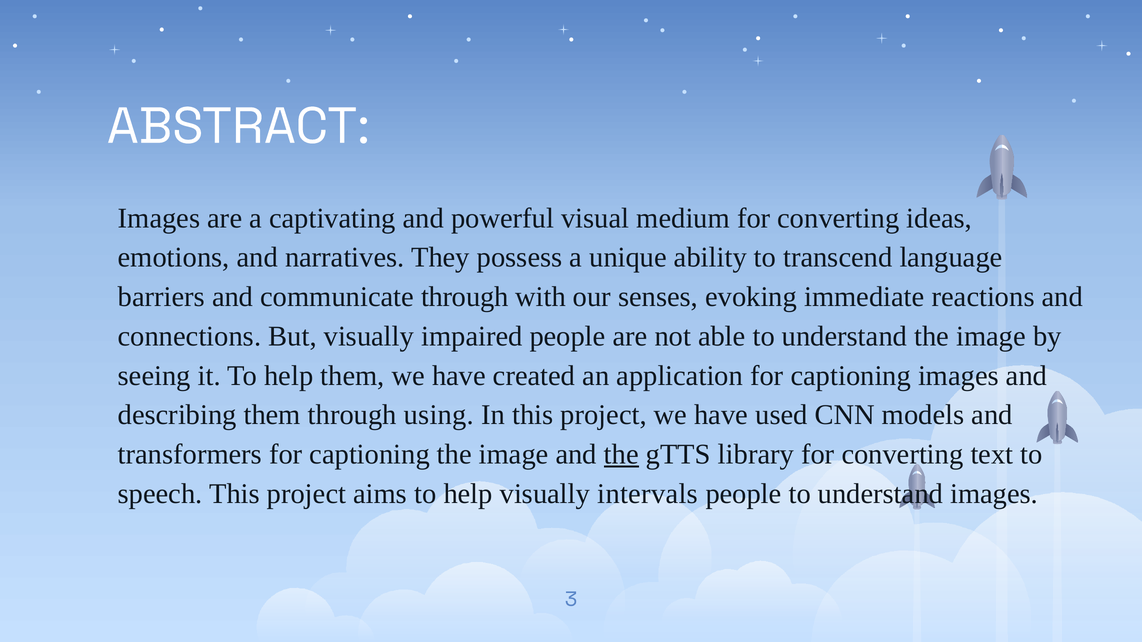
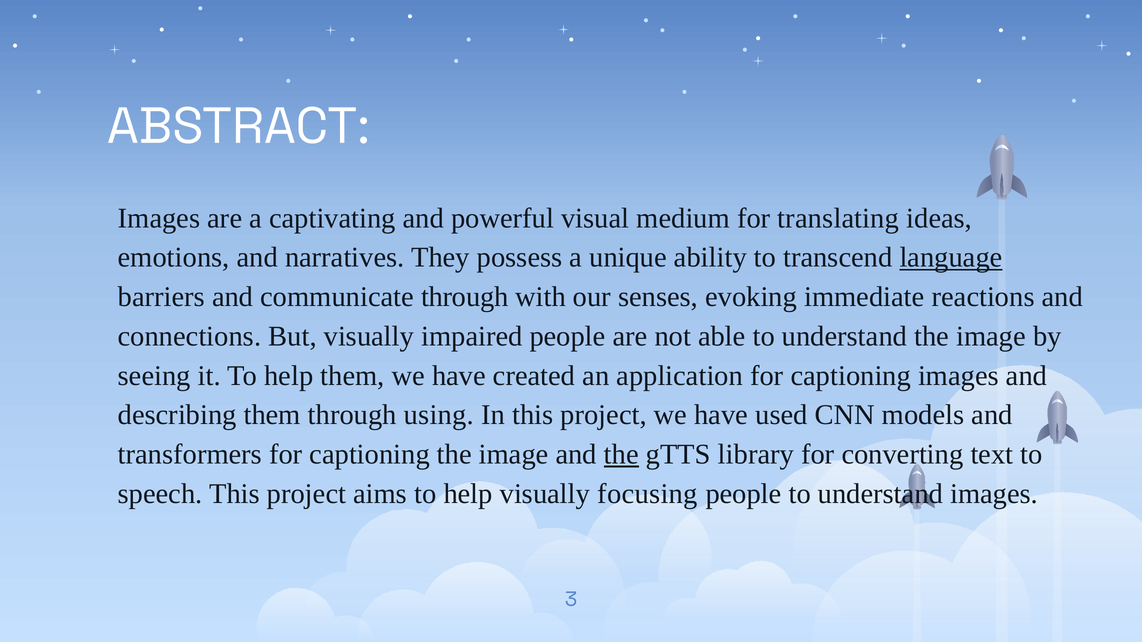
medium for converting: converting -> translating (838, 218)
language underline: none -> present (951, 258)
intervals: intervals -> focusing (648, 494)
